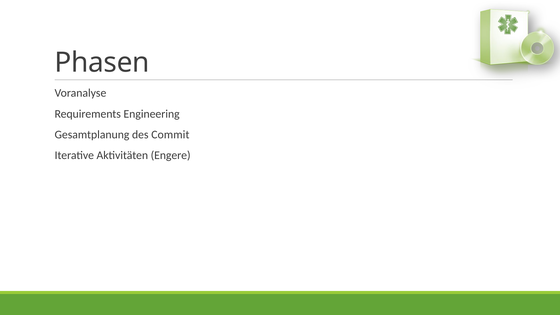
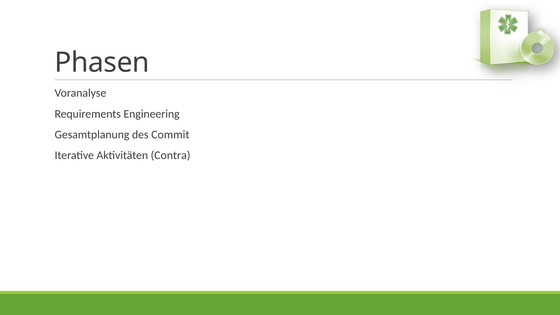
Engere: Engere -> Contra (171, 155)
